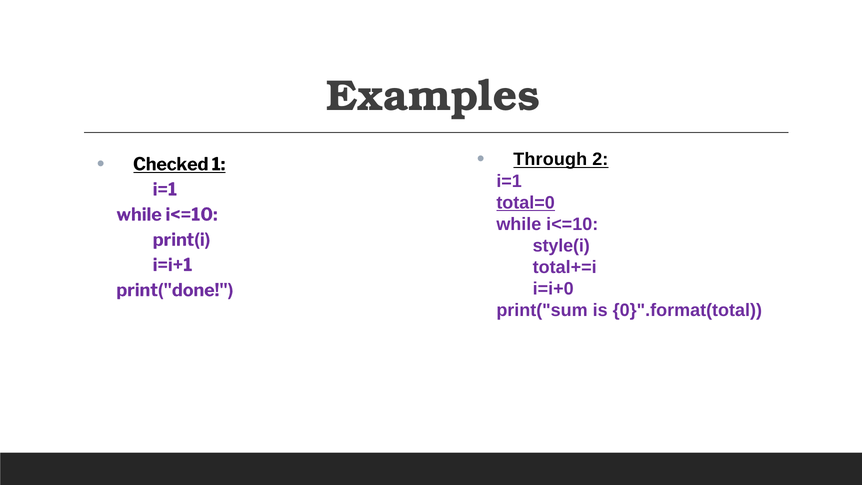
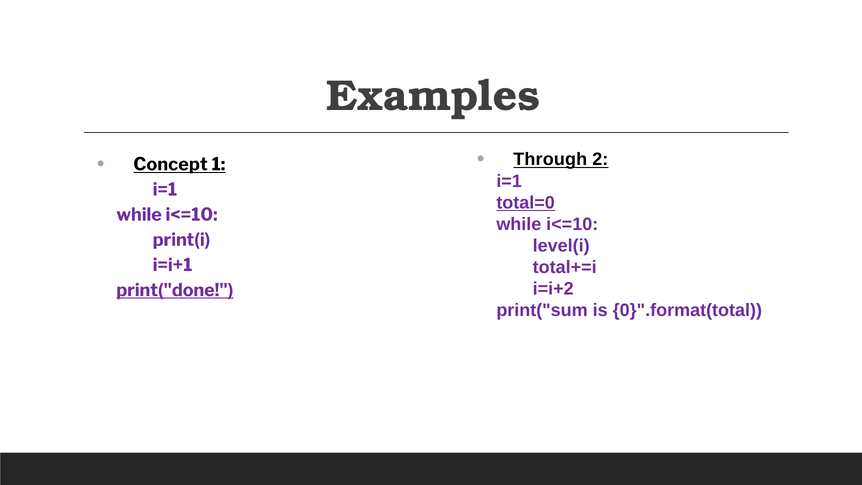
Checked: Checked -> Concept (171, 164)
style(i: style(i -> level(i (561, 246)
i=i+0: i=i+0 -> i=i+2 (553, 289)
print("done underline: none -> present (175, 290)
